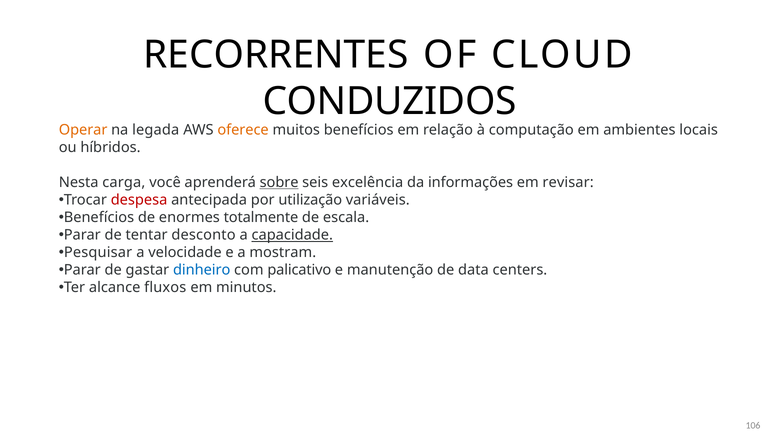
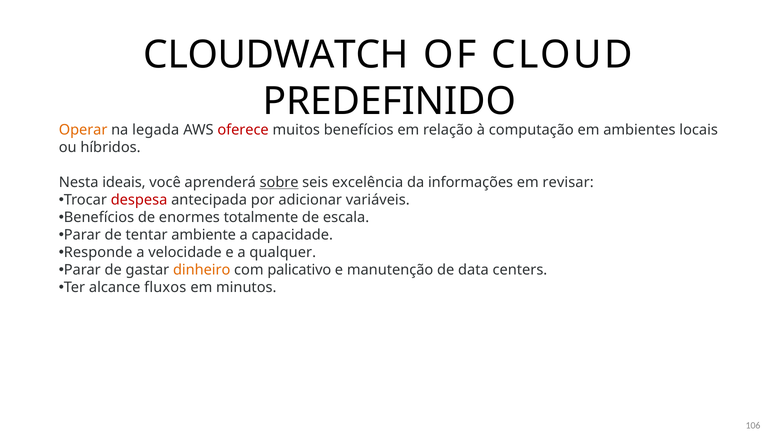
RECORRENTES: RECORRENTES -> CLOUDWATCH (276, 55)
CONDUZIDOS: CONDUZIDOS -> PREDEFINIDO (389, 101)
oferece colour: orange -> red (243, 130)
carga: carga -> ideais (124, 183)
utilização: utilização -> adicionar (310, 200)
desconto: desconto -> ambiente (204, 235)
capacidade underline: present -> none (292, 235)
Pesquisar: Pesquisar -> Responde (98, 253)
mostram: mostram -> qualquer (283, 253)
dinheiro colour: blue -> orange (202, 270)
